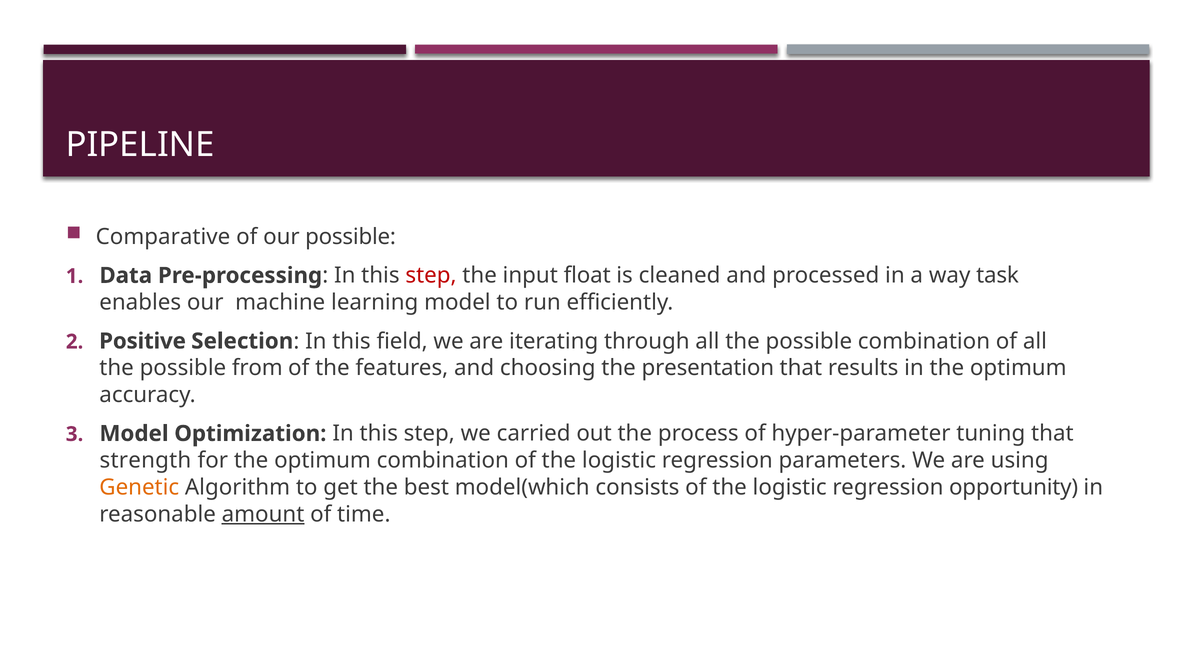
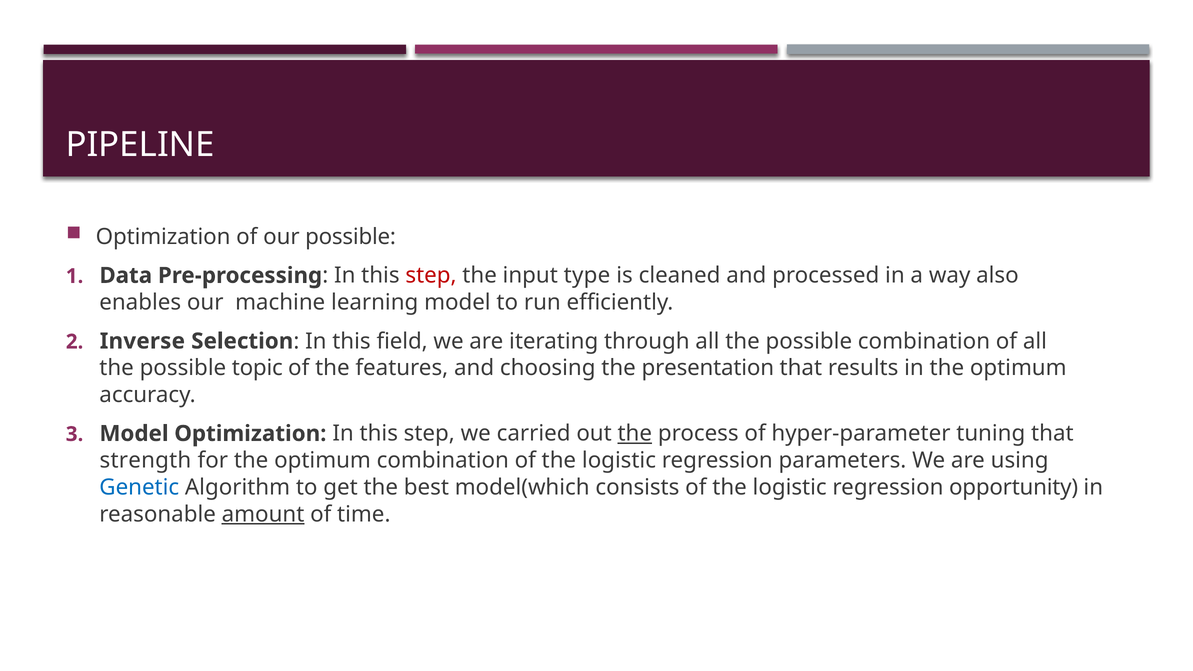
Comparative: Comparative -> Optimization (163, 237)
float: float -> type (587, 276)
task: task -> also (997, 276)
Positive: Positive -> Inverse (142, 341)
from: from -> topic (257, 368)
the underline: none -> present (635, 434)
Genetic colour: orange -> blue (139, 487)
